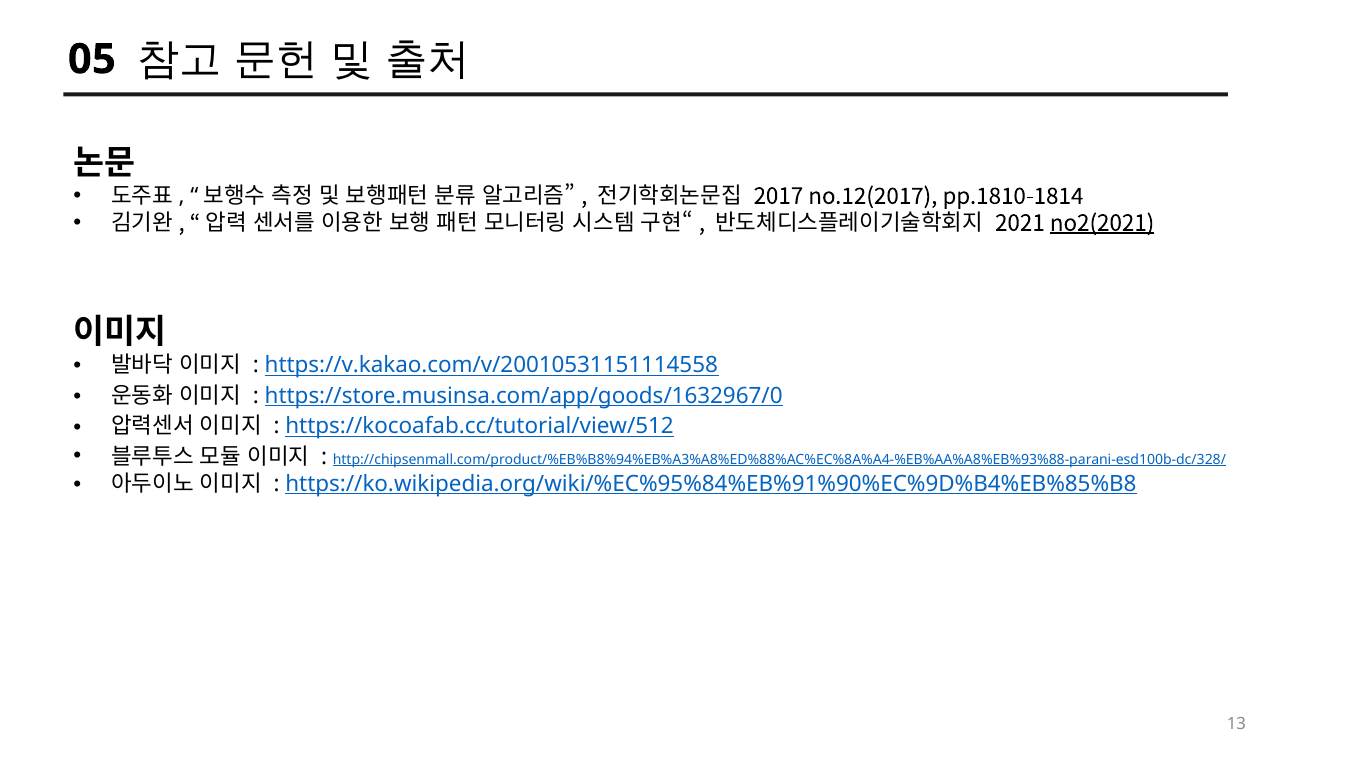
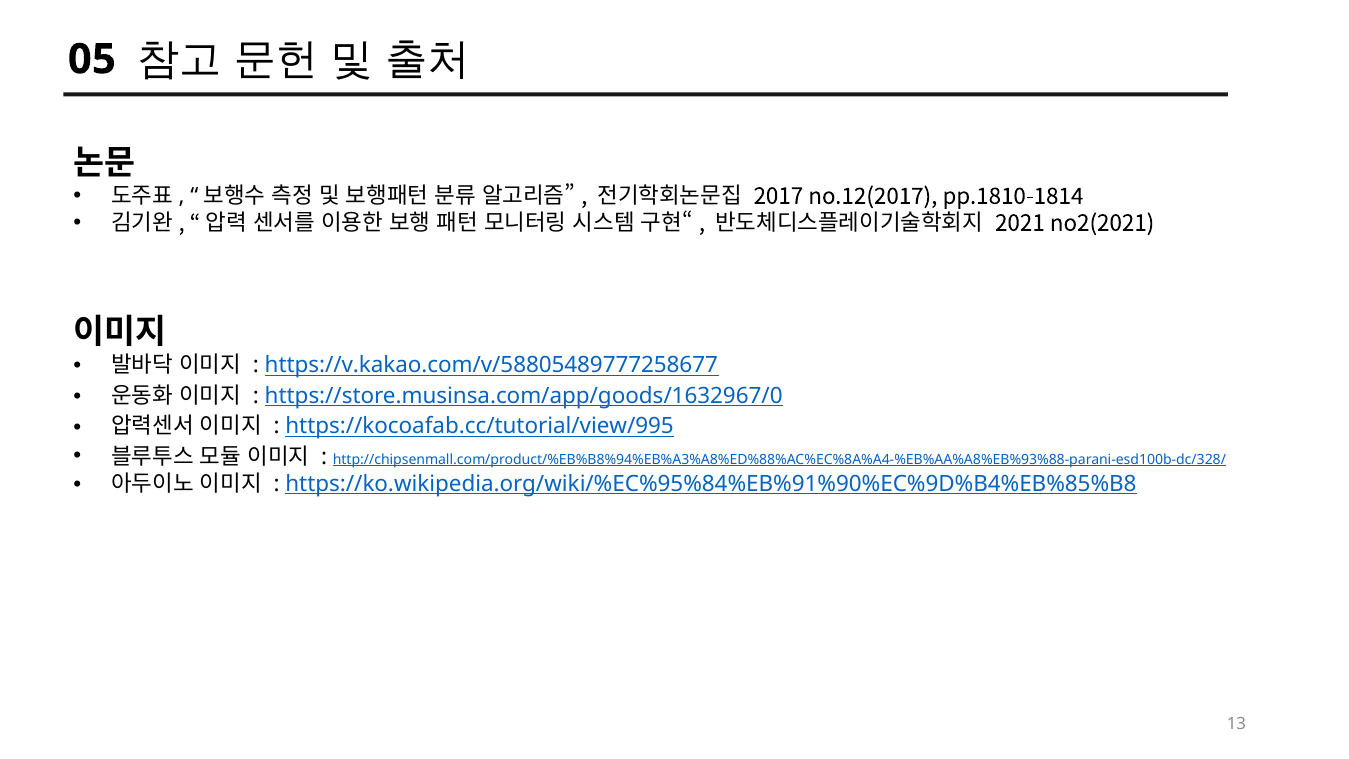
no2(2021 underline: present -> none (1102, 223)
https://v.kakao.com/v/20010531151114558: https://v.kakao.com/v/20010531151114558 -> https://v.kakao.com/v/58805489777258677 (491, 365)
https://kocoafab.cc/tutorial/view/512: https://kocoafab.cc/tutorial/view/512 -> https://kocoafab.cc/tutorial/view/995 (480, 426)
